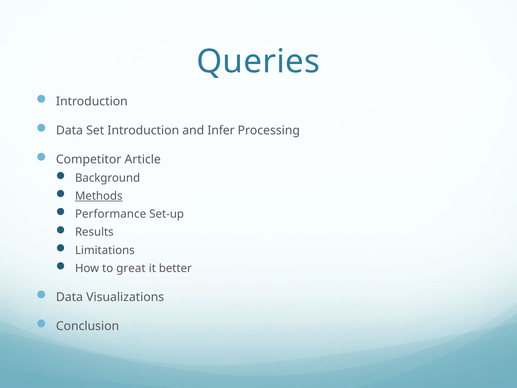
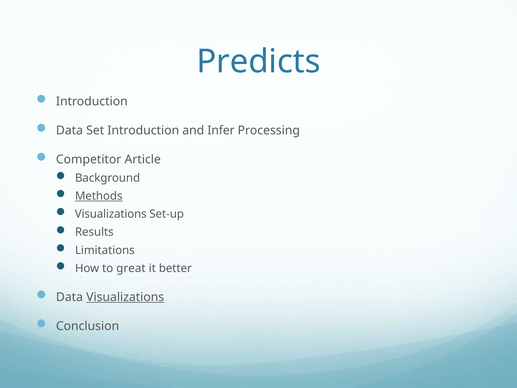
Queries: Queries -> Predicts (258, 62)
Performance: Performance -> Visualizations (111, 214)
Visualizations underline: none -> present (125, 297)
